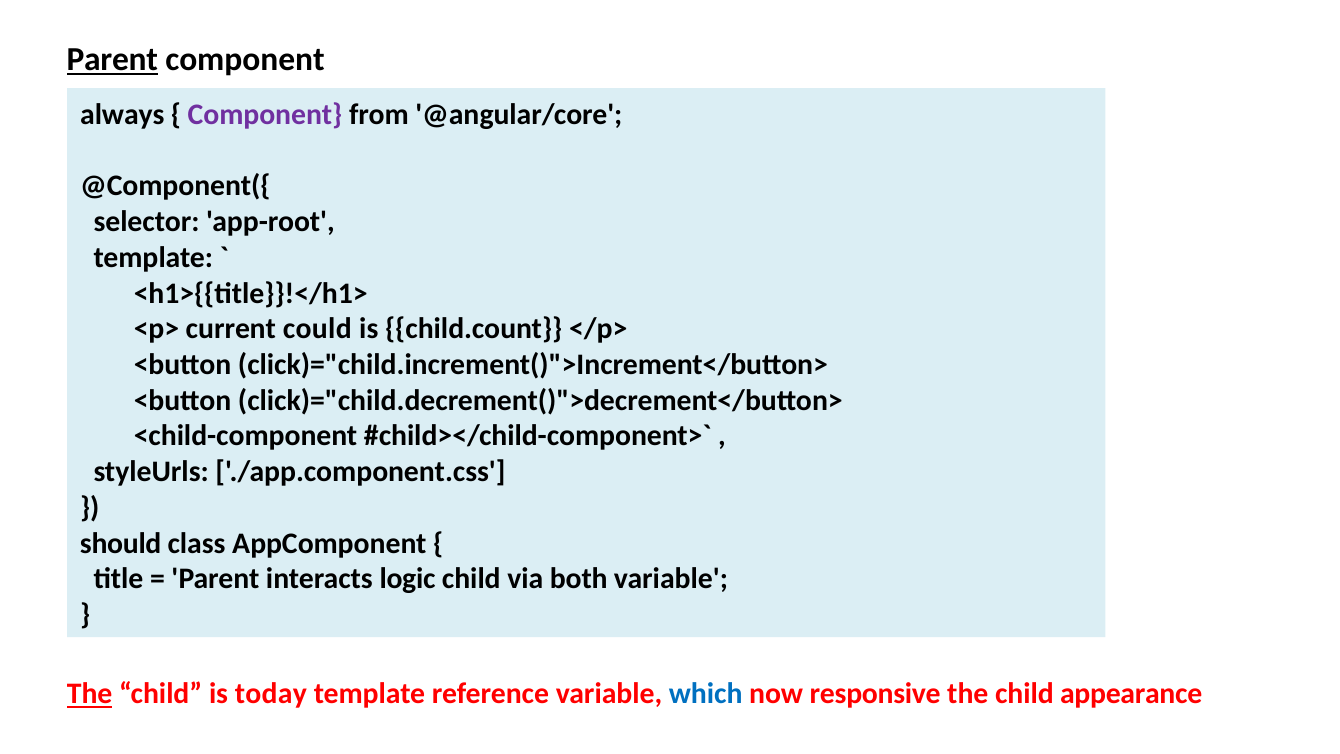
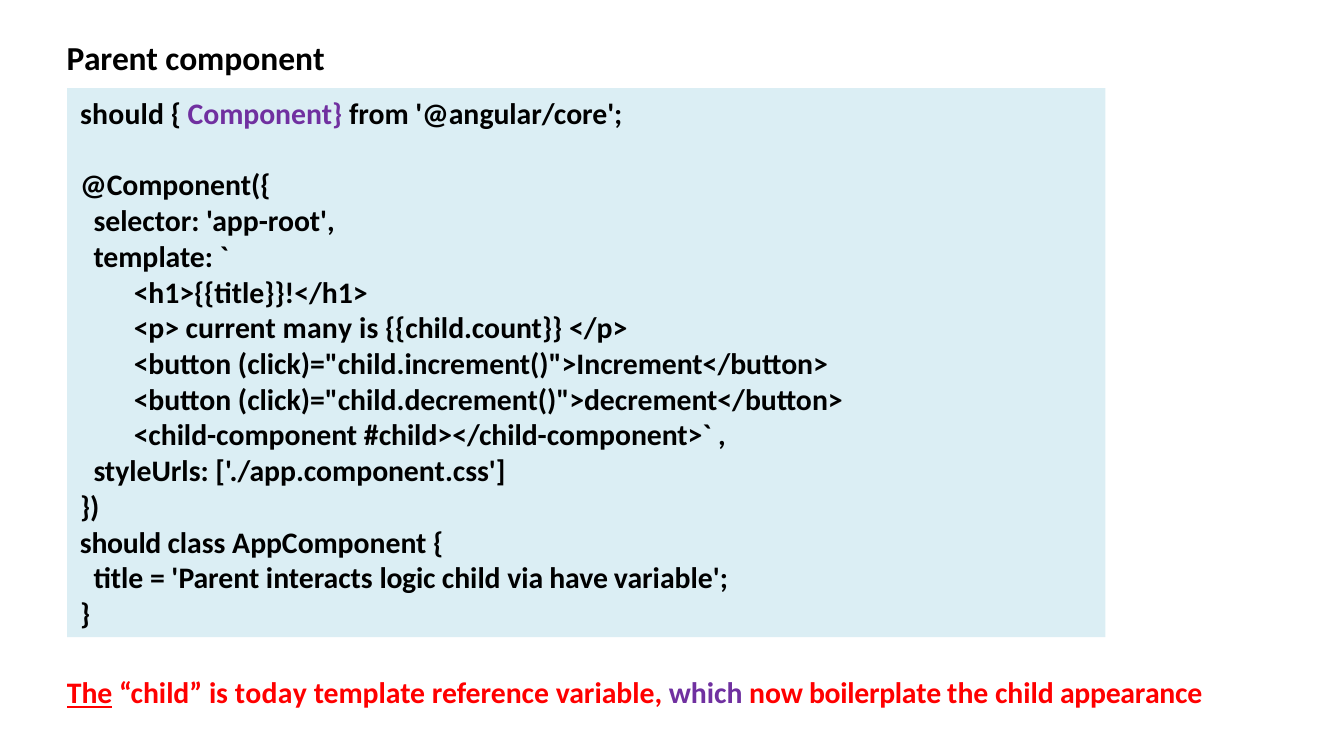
Parent underline: present -> none (112, 60)
always: always -> should (122, 115)
could: could -> many (317, 329)
both: both -> have (579, 579)
which colour: blue -> purple (706, 694)
responsive: responsive -> boilerplate (875, 694)
